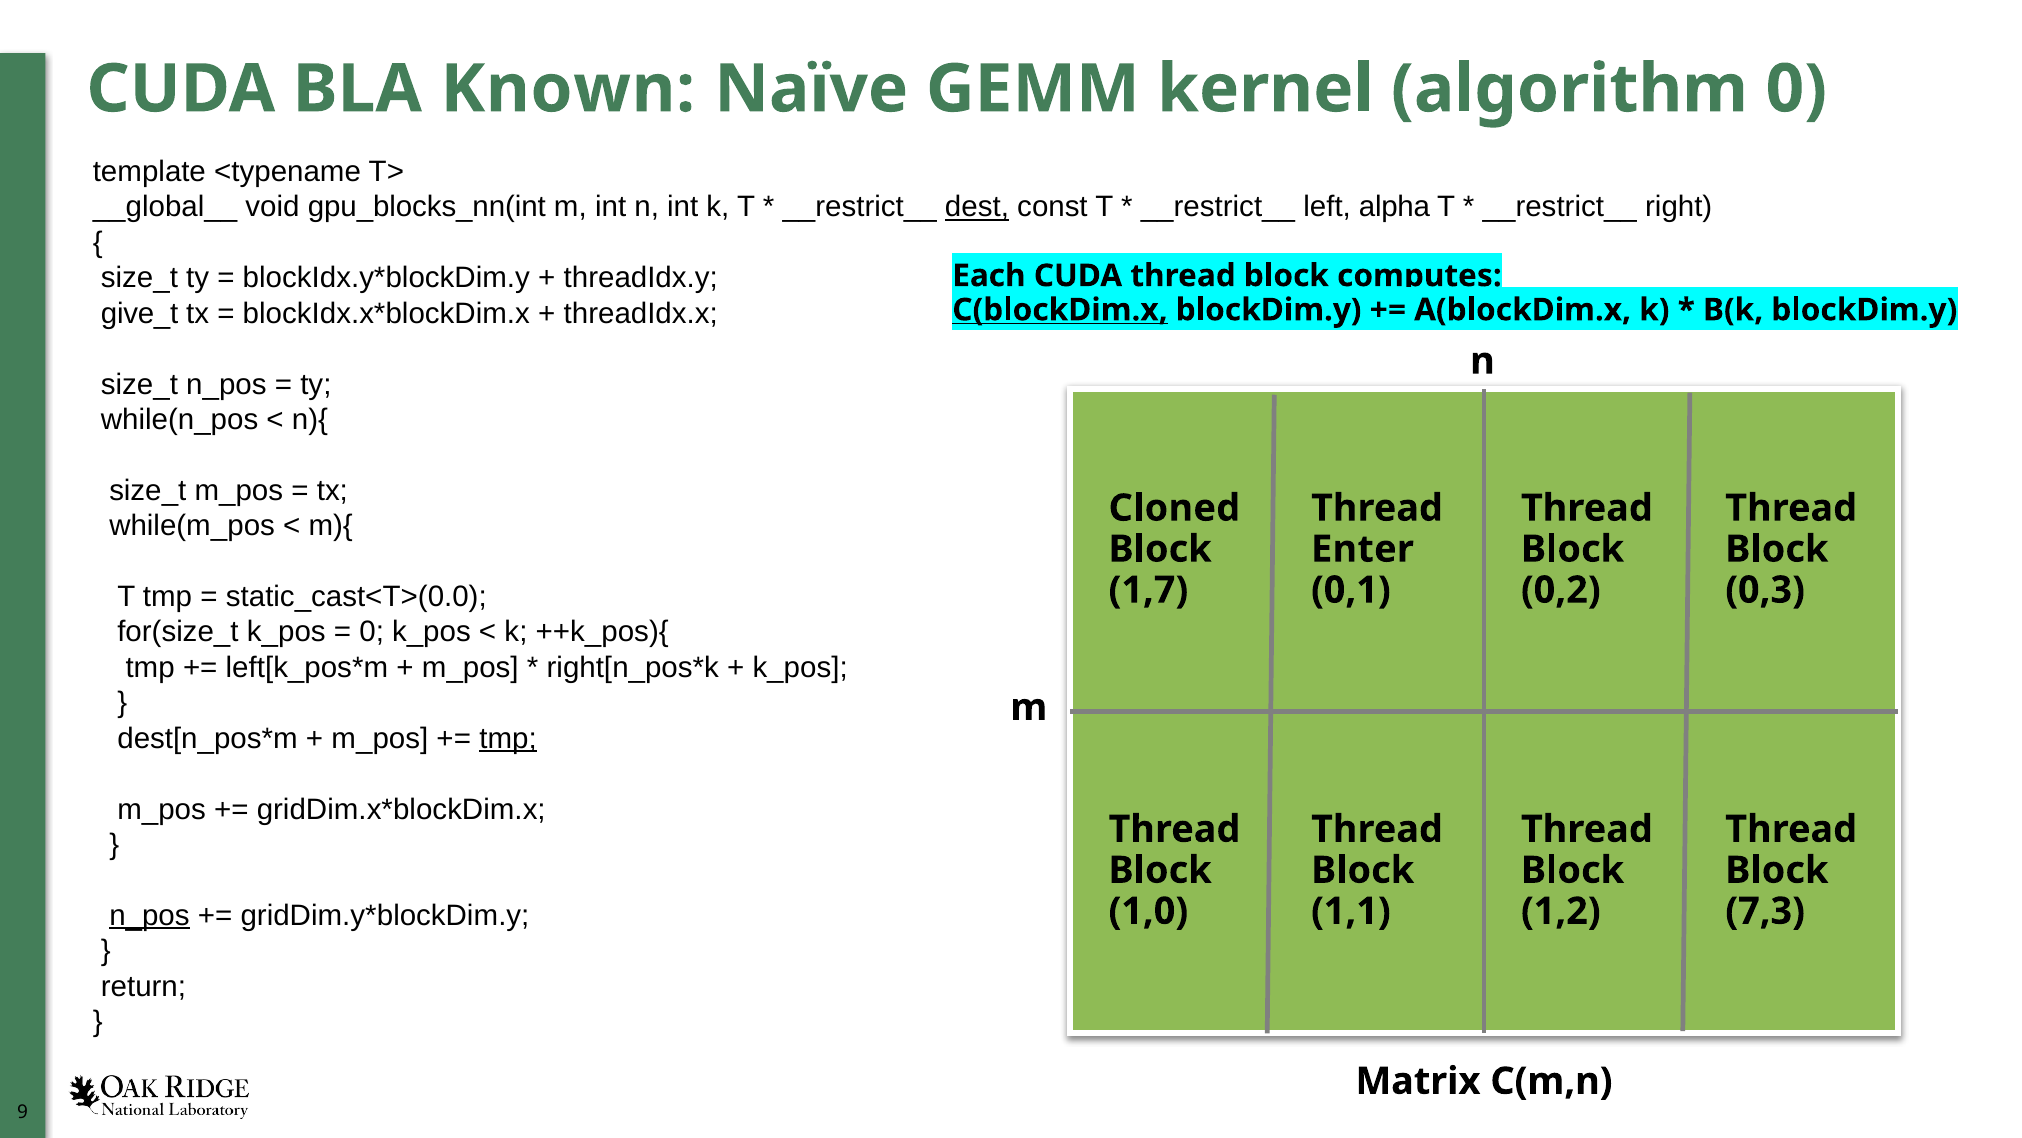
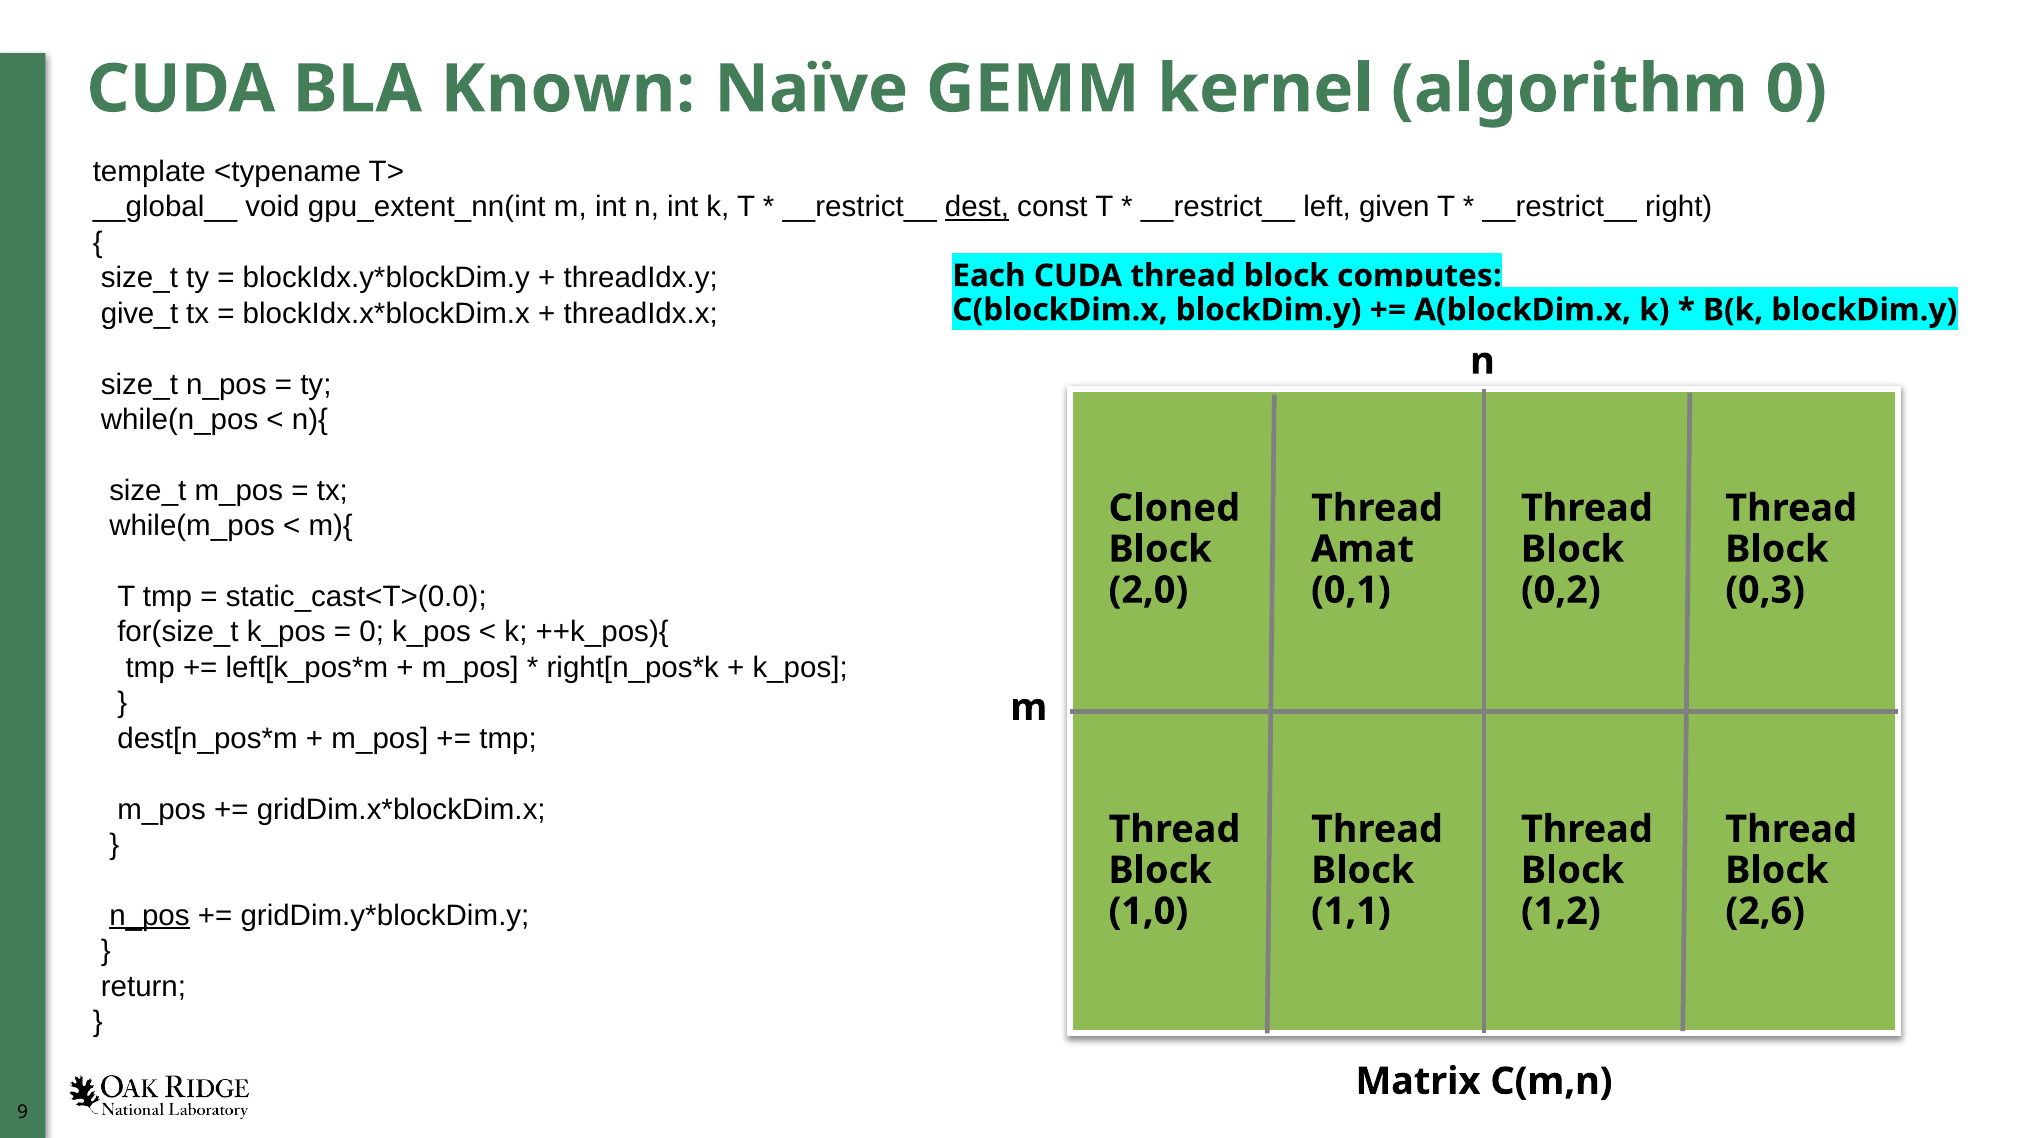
gpu_blocks_nn(int: gpu_blocks_nn(int -> gpu_extent_nn(int (427, 207)
alpha: alpha -> given (1394, 207)
C(blockDim.x underline: present -> none (1060, 310)
Enter: Enter -> Amat (1362, 549)
1,7: 1,7 -> 2,0 (1148, 590)
tmp underline: present -> none (508, 738)
7,3: 7,3 -> 2,6 (1765, 911)
